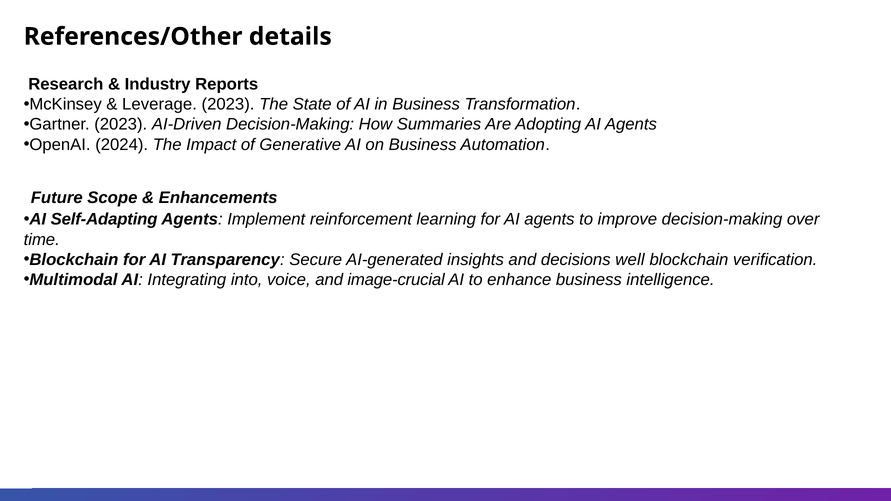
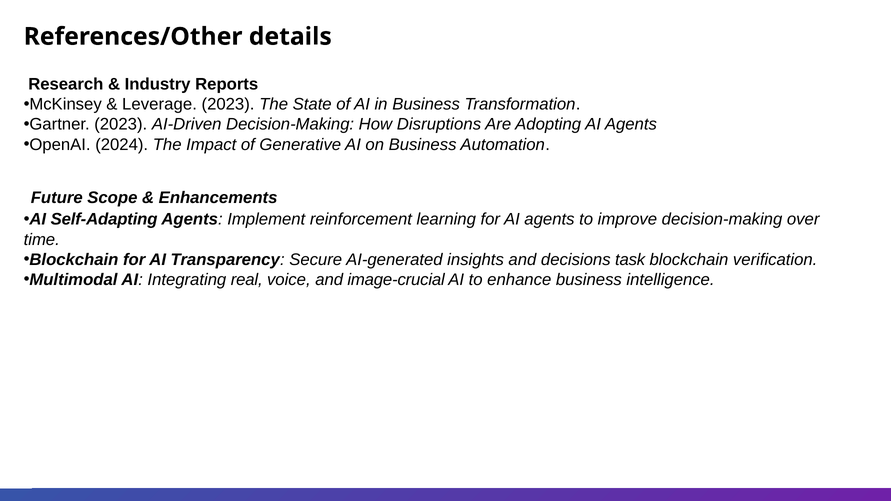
Summaries: Summaries -> Disruptions (439, 125)
well: well -> task (630, 260)
into: into -> real (247, 280)
